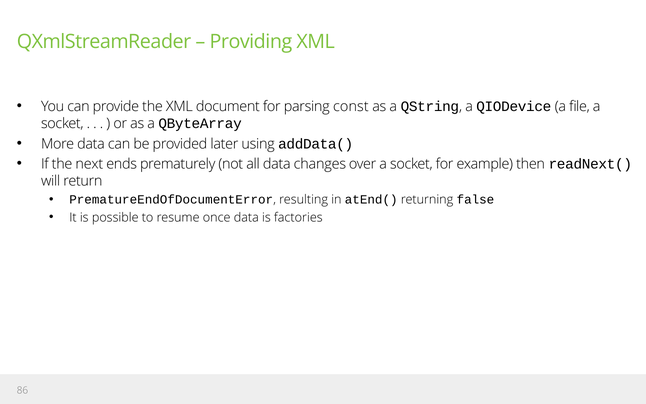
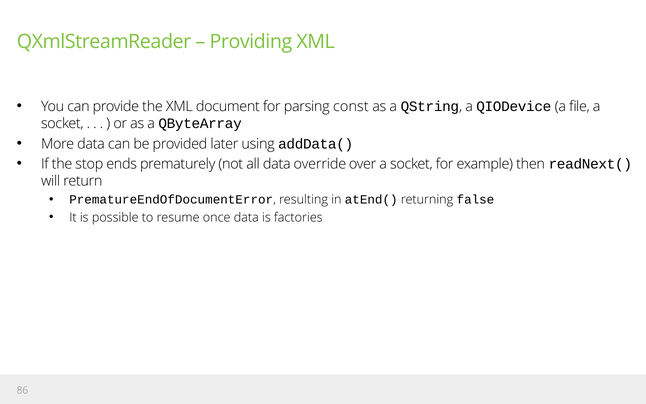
next: next -> stop (89, 164)
changes: changes -> override (320, 164)
